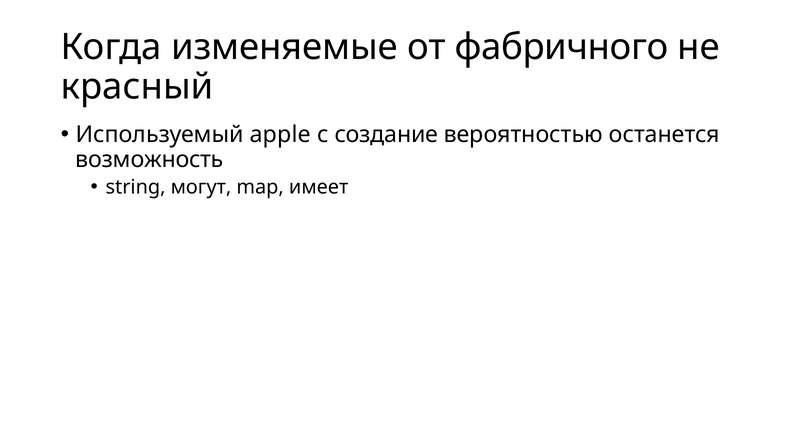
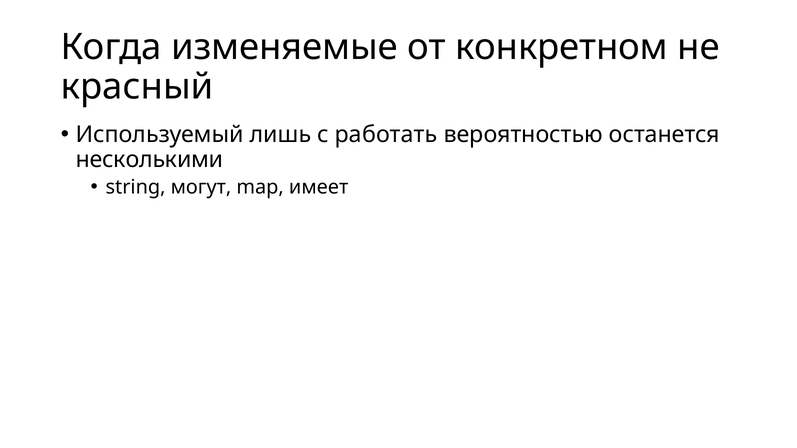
фабричного: фабричного -> конкретном (561, 47)
apple: apple -> лишь (280, 135)
создание: создание -> работать (386, 135)
возможность: возможность -> несколькими (149, 160)
